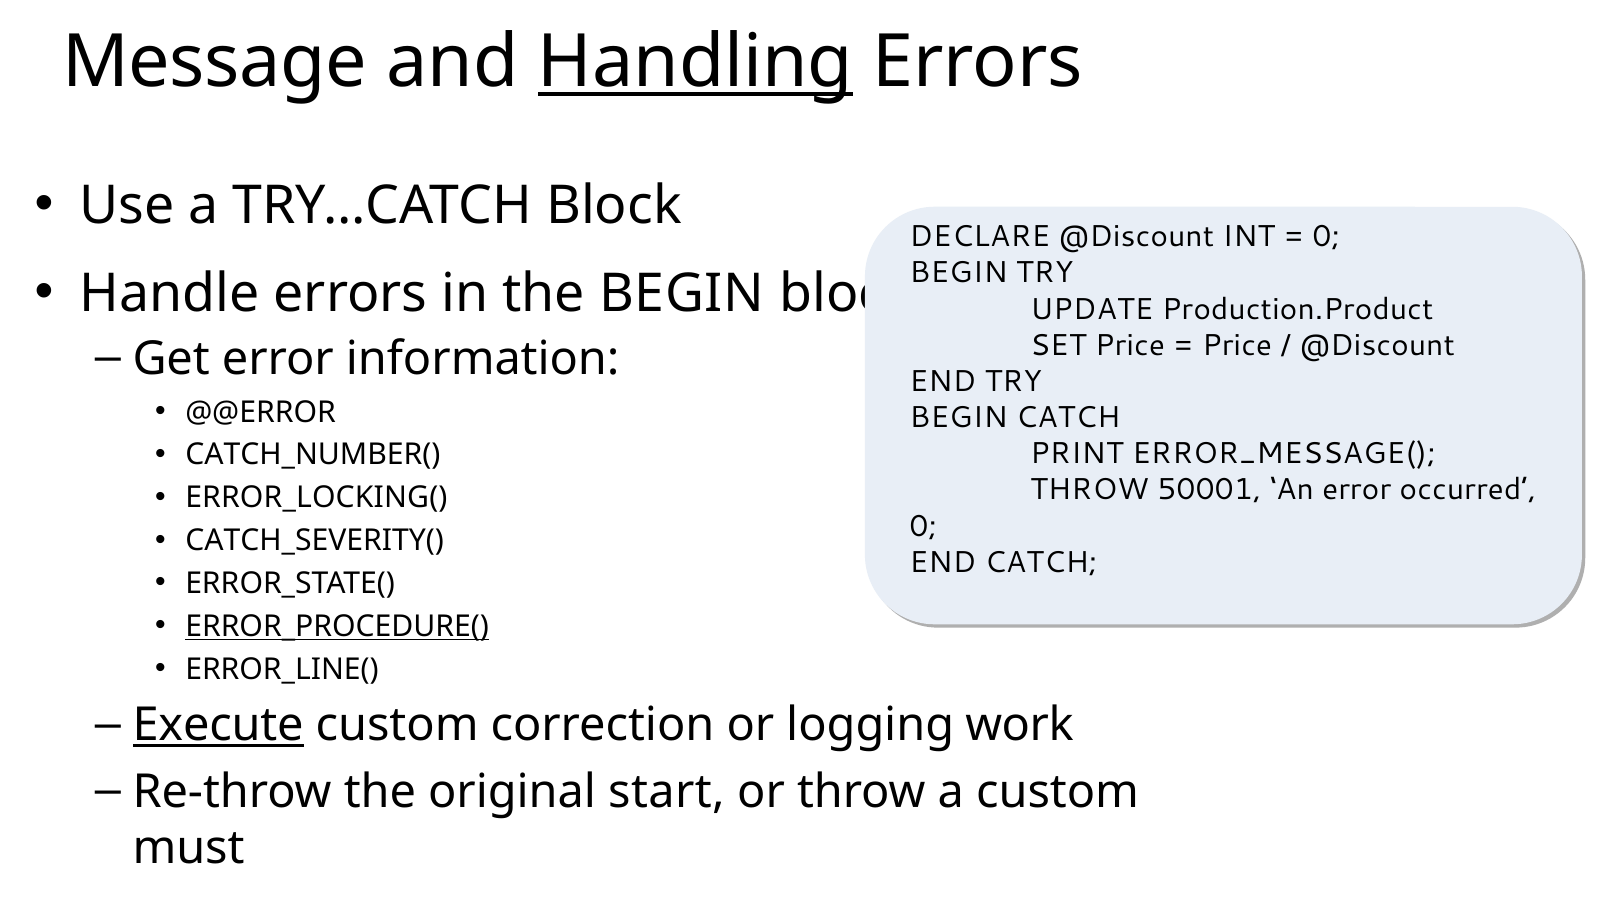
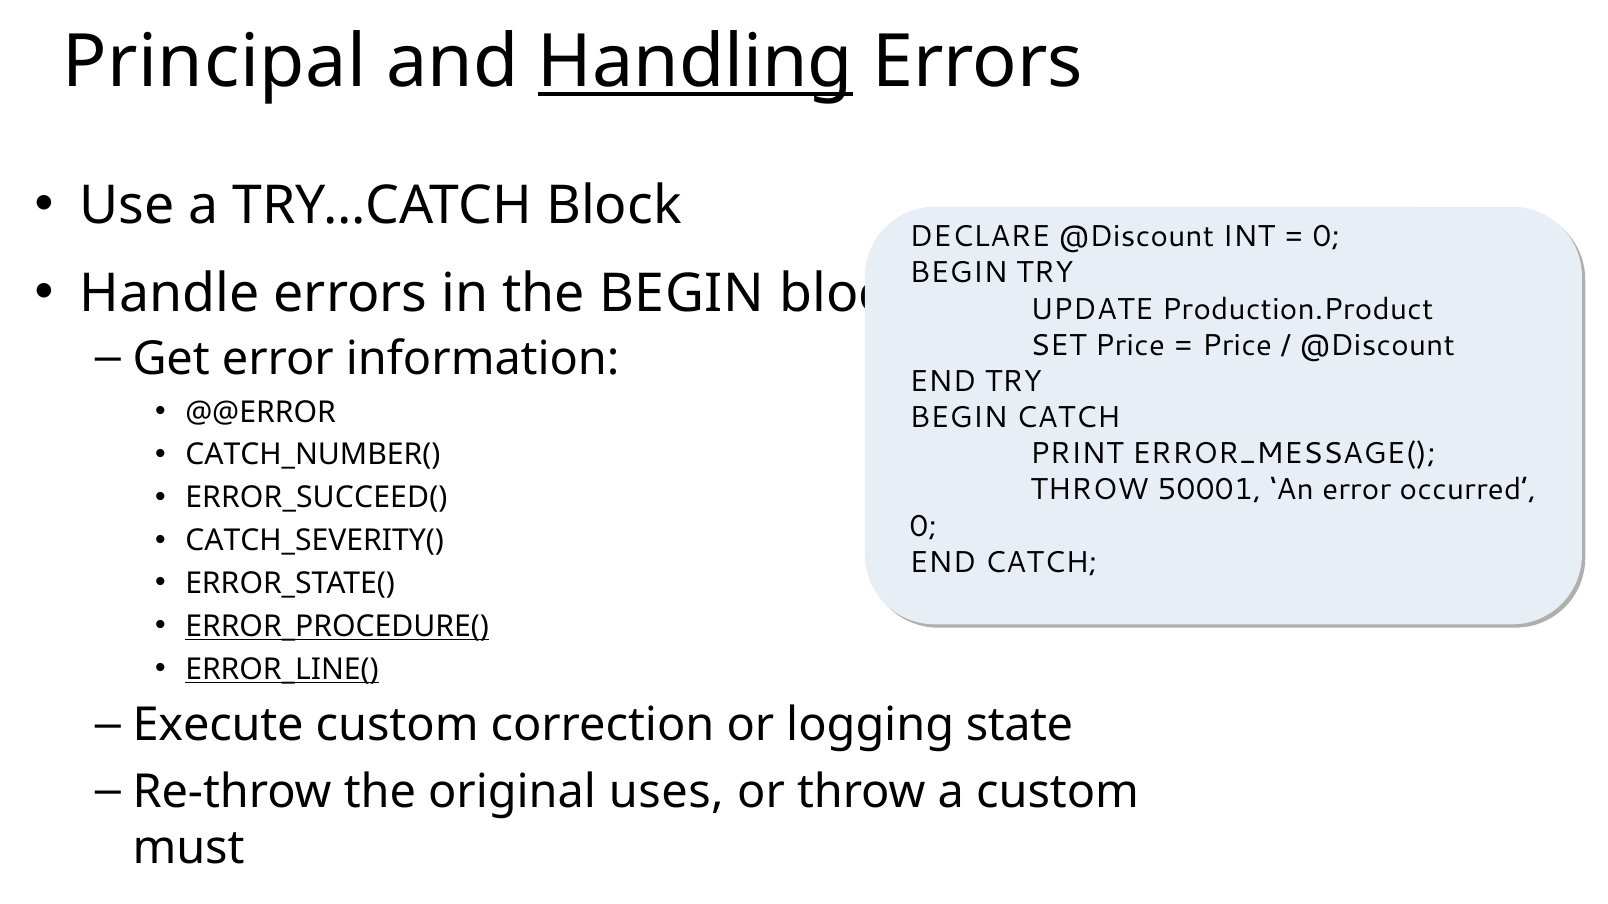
Message: Message -> Principal (214, 62)
ERROR_LOCKING(: ERROR_LOCKING( -> ERROR_SUCCEED( (316, 498)
ERROR_LINE( underline: none -> present (282, 670)
Execute underline: present -> none (218, 726)
work: work -> state (1019, 726)
start: start -> uses (666, 792)
